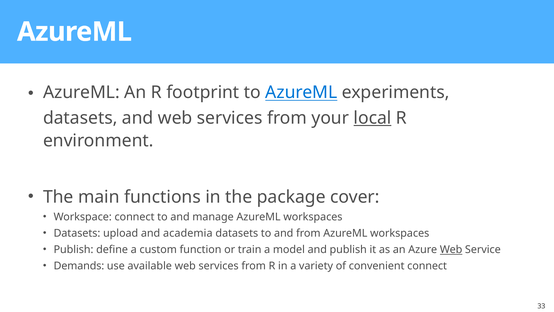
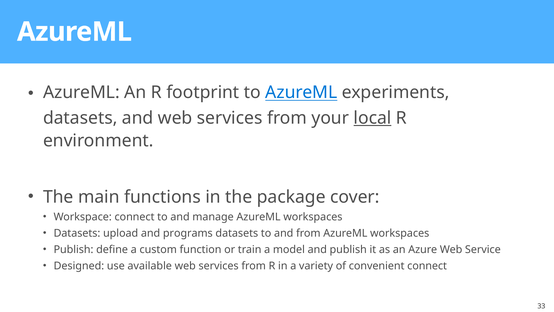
academia: academia -> programs (188, 233)
Web underline: present -> none (451, 249)
Demands: Demands -> Designed (79, 266)
